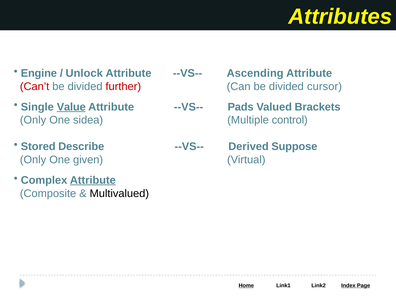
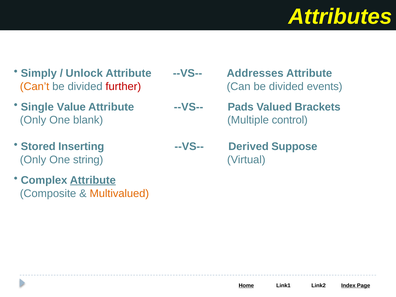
Engine: Engine -> Simply (39, 73)
Ascending: Ascending -> Addresses (255, 73)
Can’t colour: red -> orange (35, 86)
cursor: cursor -> events (325, 86)
Value underline: present -> none (71, 107)
sidea: sidea -> blank (88, 120)
Describe: Describe -> Inserting (81, 146)
given: given -> string (88, 160)
Multivalued colour: black -> orange (119, 193)
